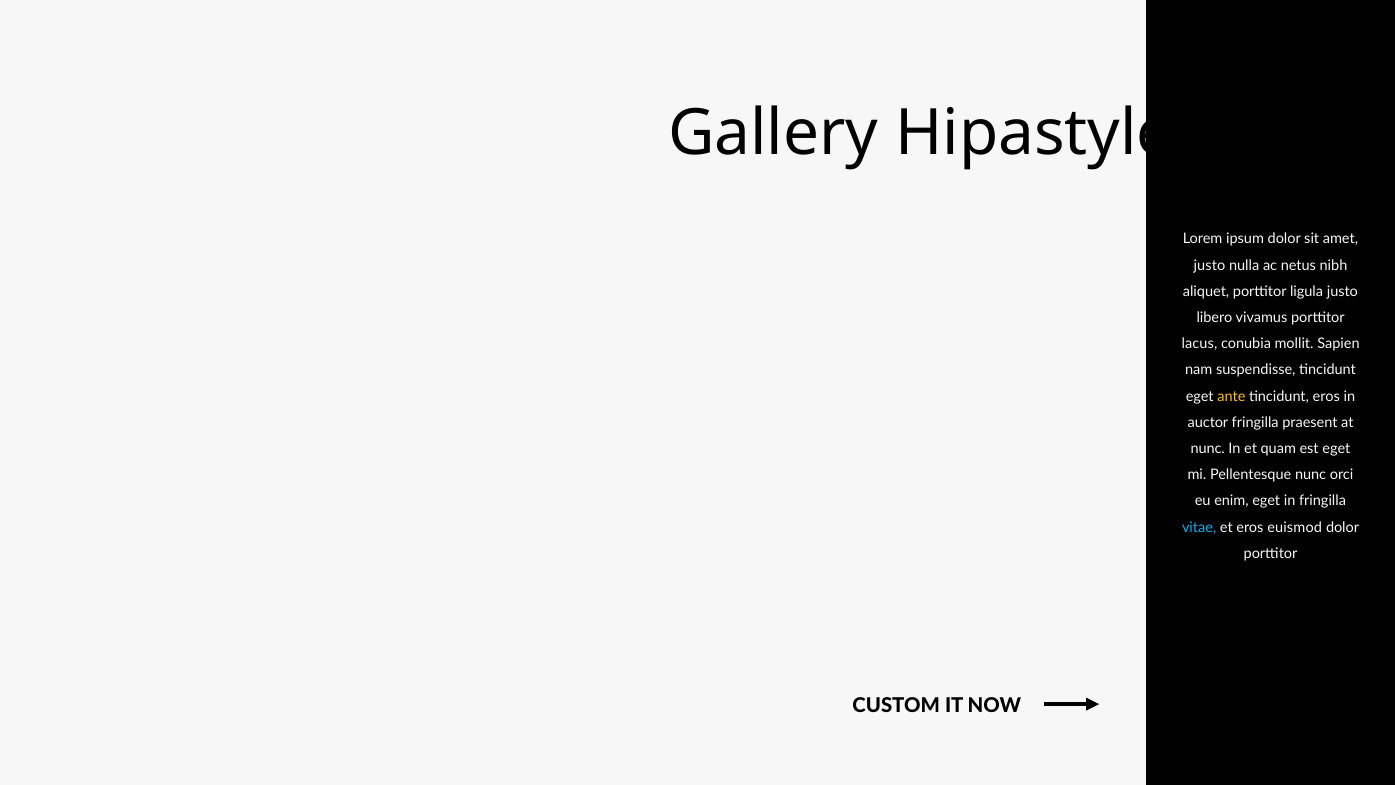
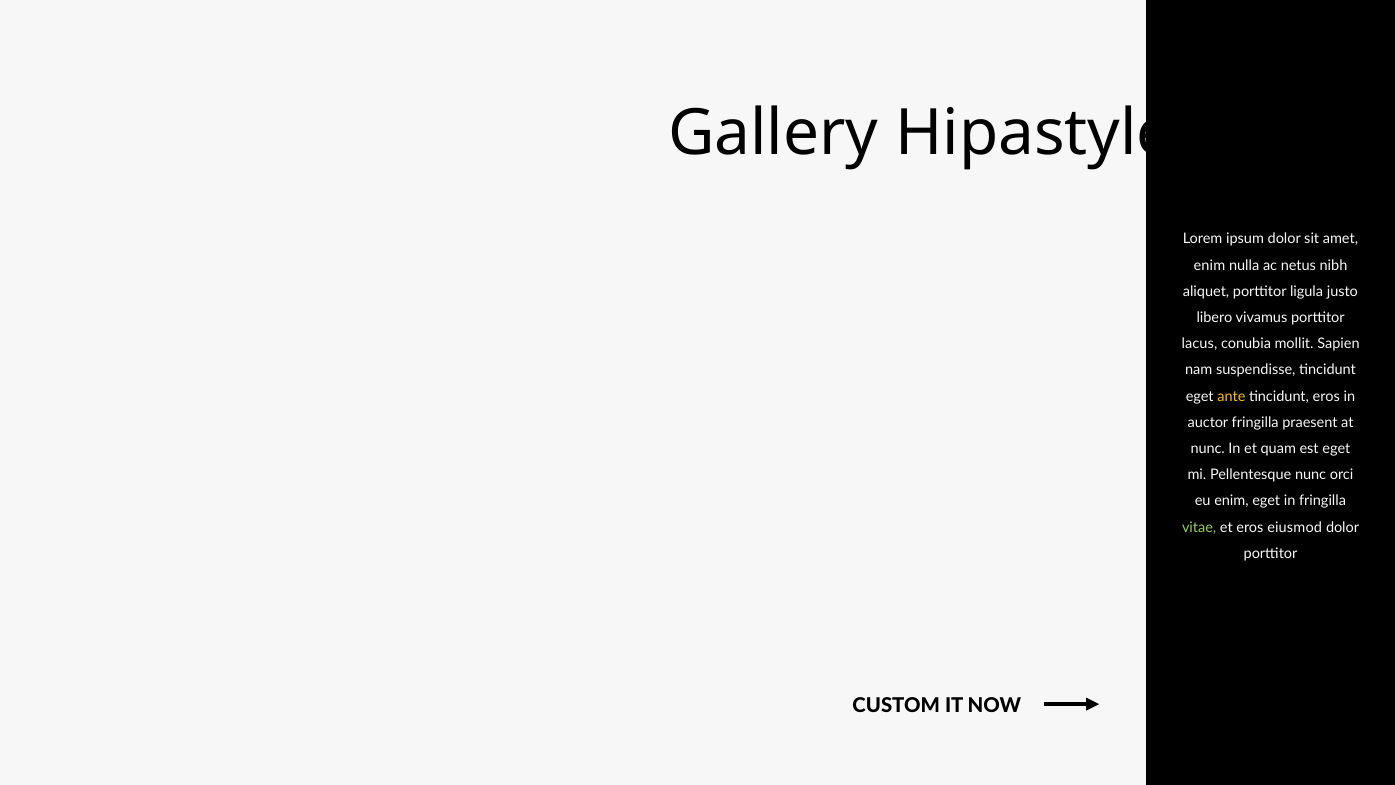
justo: justo -> enim (1209, 265)
vitae colour: light blue -> light green (1199, 527)
euismod: euismod -> eiusmod (1295, 527)
